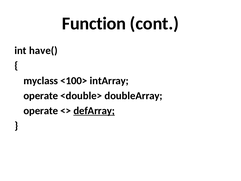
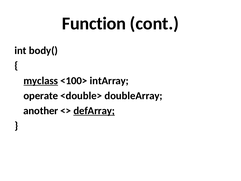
have(: have( -> body( (43, 51)
myclass underline: none -> present (41, 81)
operate: operate -> another (41, 111)
